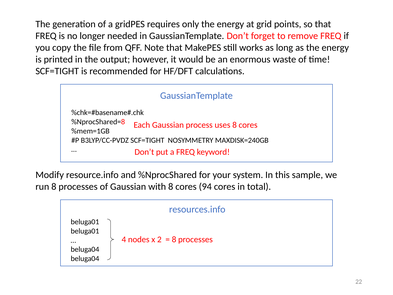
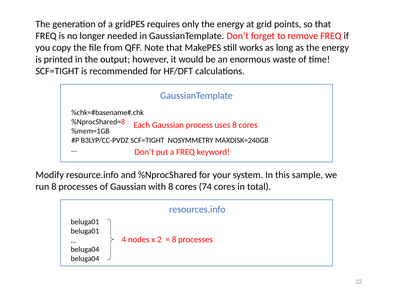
94: 94 -> 74 (205, 186)
